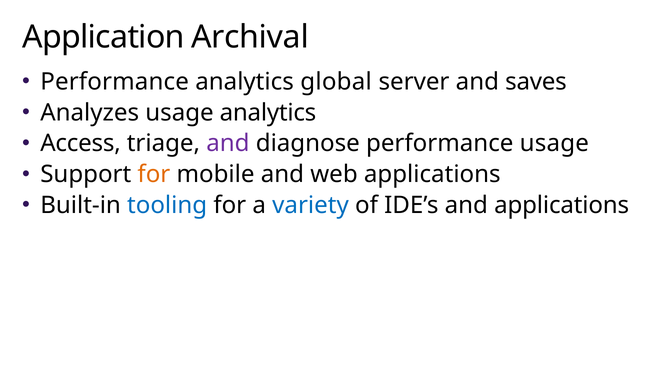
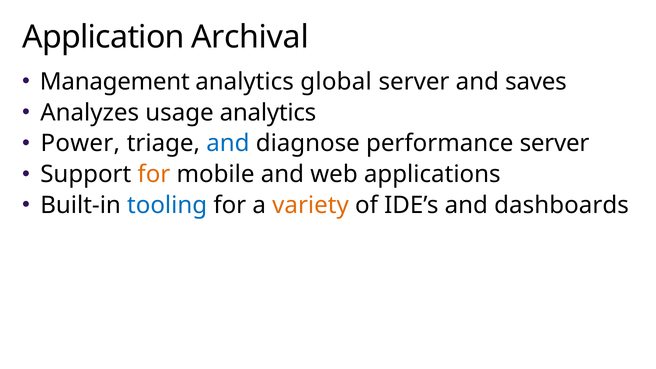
Performance: Performance -> Management (115, 82)
Access: Access -> Power (80, 143)
and colour: purple -> blue (228, 143)
performance usage: usage -> server (555, 143)
variety colour: blue -> orange (311, 205)
and applications: applications -> dashboards (562, 205)
